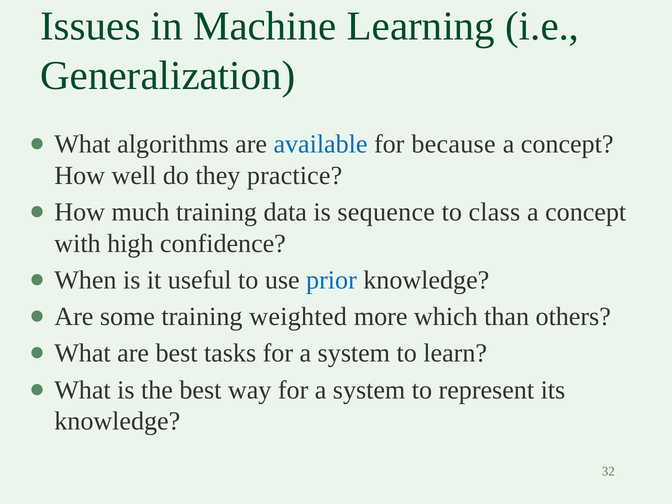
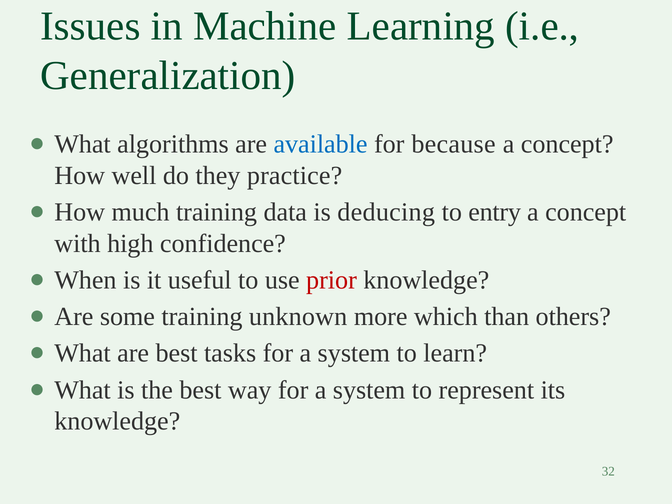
sequence: sequence -> deducing (386, 212)
class: class -> entry (495, 212)
prior colour: blue -> red (331, 280)
weighted: weighted -> unknown (298, 317)
